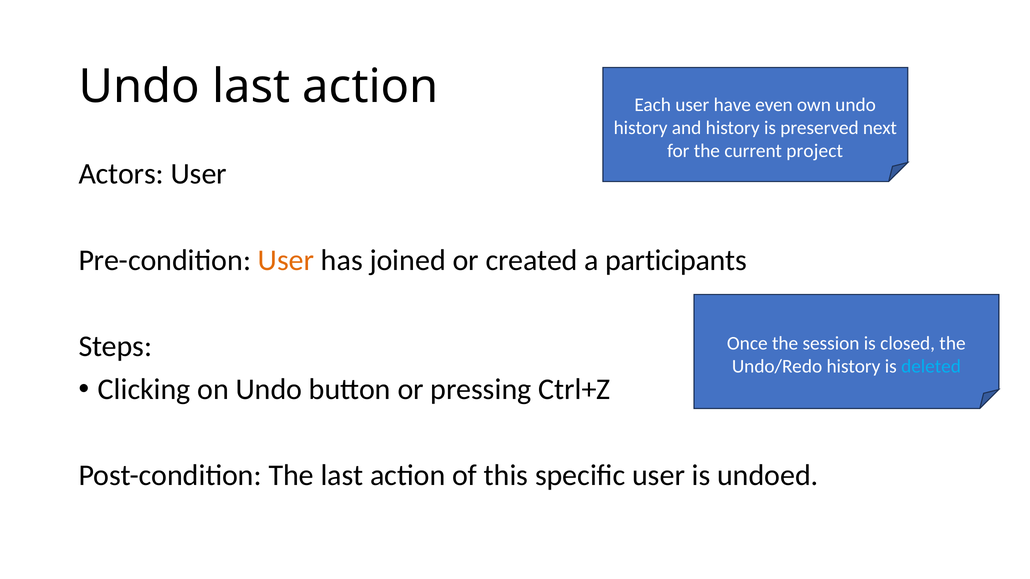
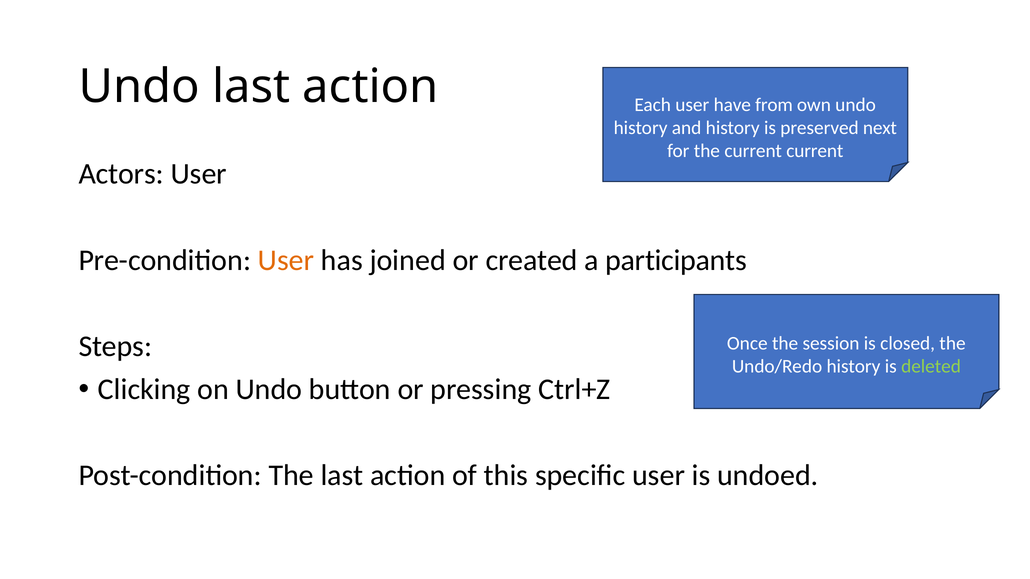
even: even -> from (774, 105)
current project: project -> current (815, 151)
deleted colour: light blue -> light green (931, 367)
